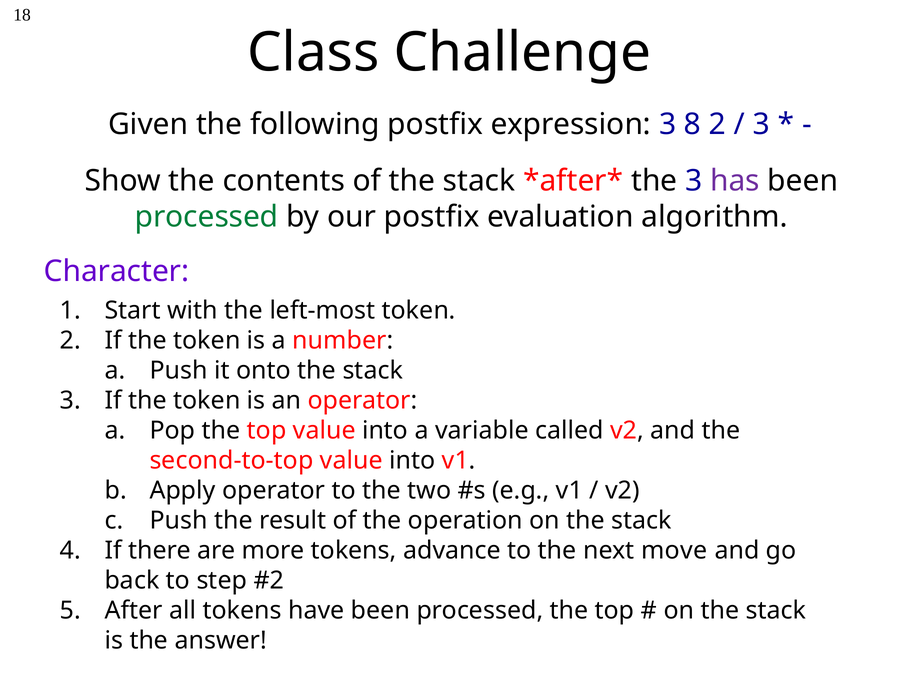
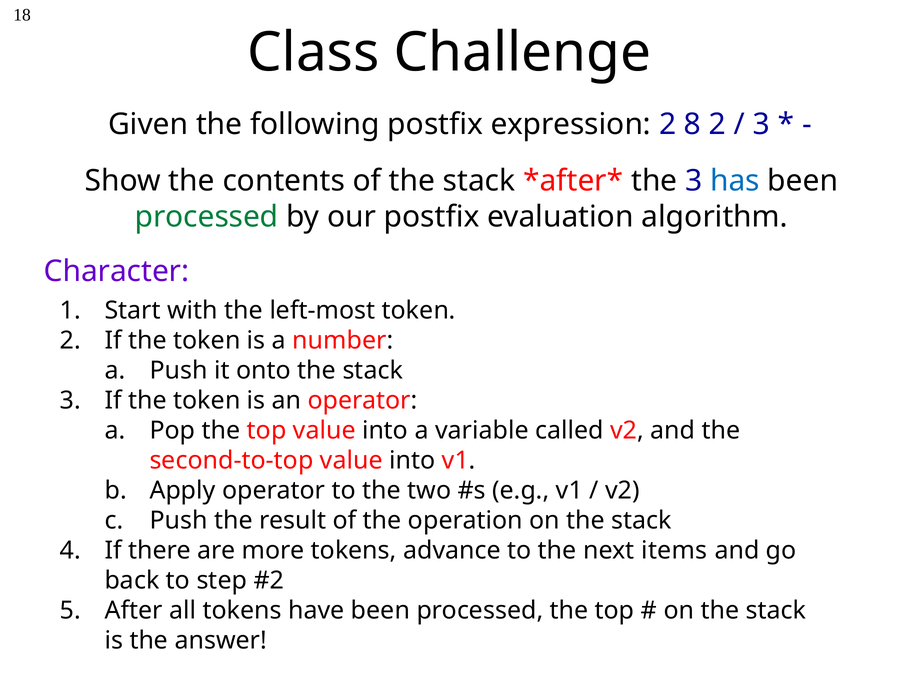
expression 3: 3 -> 2 (668, 124)
has colour: purple -> blue (735, 181)
move: move -> items (674, 551)
